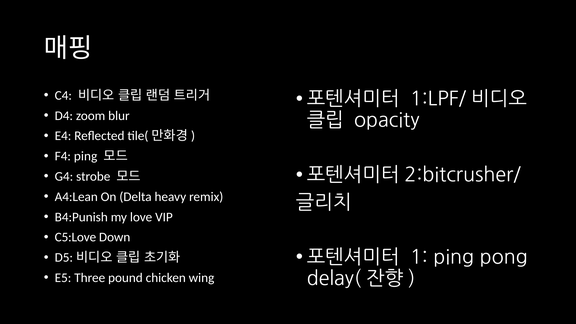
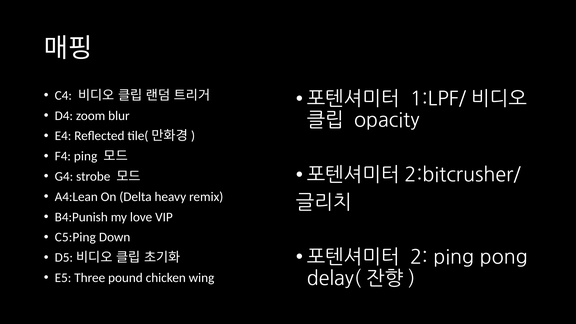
C5:Love: C5:Love -> C5:Ping (75, 237)
1: 1 -> 2 (419, 257)
